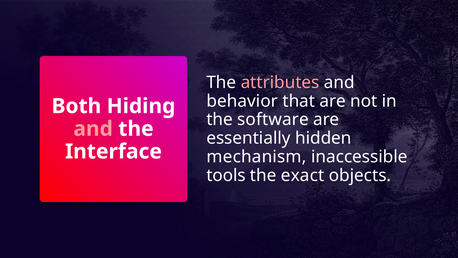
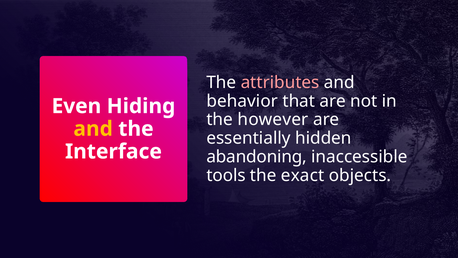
Both: Both -> Even (76, 106)
software: software -> however (273, 119)
and colour: pink -> yellow (93, 129)
mechanism: mechanism -> abandoning (257, 157)
